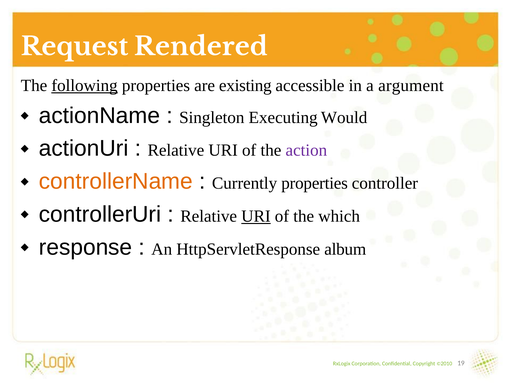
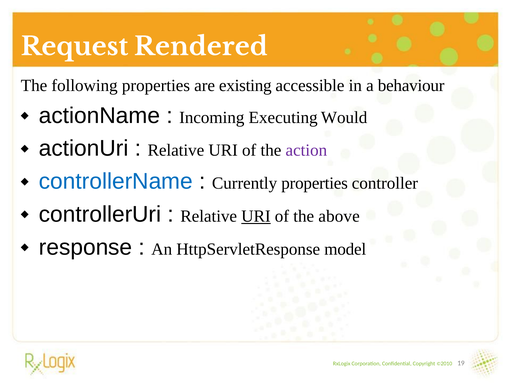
following underline: present -> none (85, 86)
argument: argument -> behaviour (411, 86)
Singleton: Singleton -> Incoming (212, 117)
controllerName colour: orange -> blue (116, 181)
which: which -> above (339, 216)
album: album -> model (345, 249)
